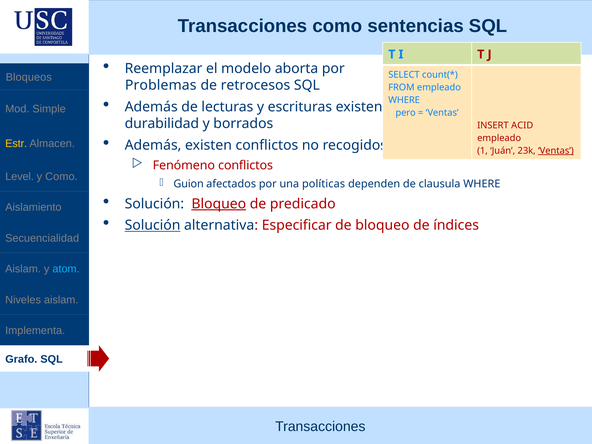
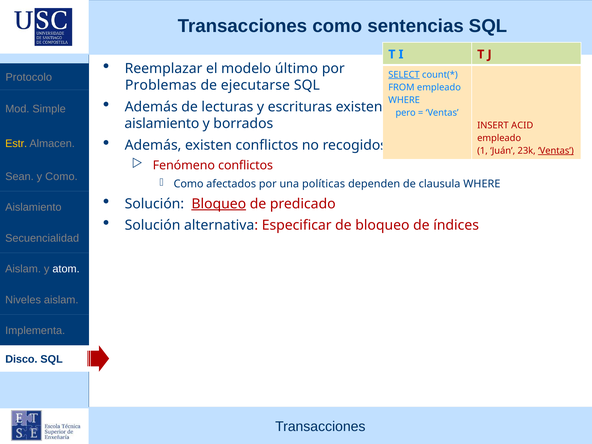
aborta: aborta -> último (296, 69)
SELECT underline: none -> present (404, 75)
Bloqueos: Bloqueos -> Protocolo (29, 77)
retrocesos: retrocesos -> ejecutarse (255, 85)
durabilidad: durabilidad -> aislamiento (162, 124)
Level: Level -> Sean (19, 176)
Guion: Guion -> Como (189, 184)
Solución underline: present -> none (153, 225)
atom colour: light blue -> white (66, 269)
Grafo: Grafo -> Disco (21, 359)
